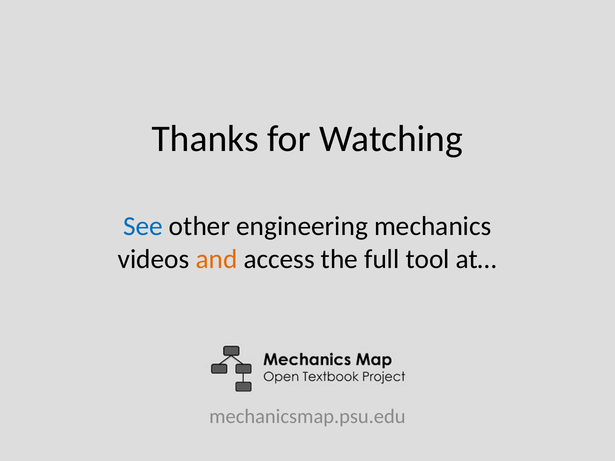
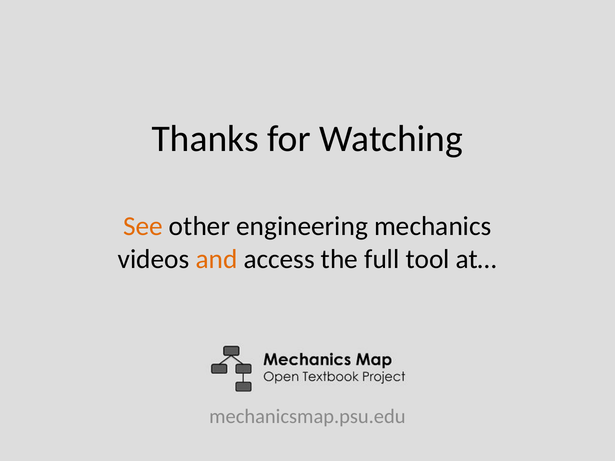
See colour: blue -> orange (143, 227)
